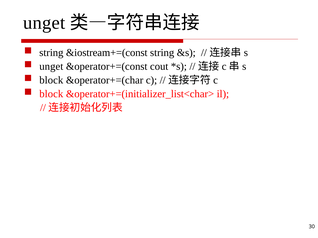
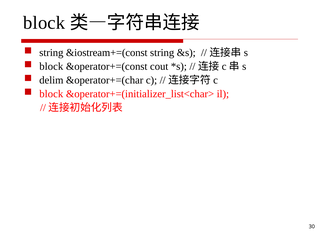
unget: unget -> block (44, 23)
unget: unget -> block (51, 67)
block: block -> delim (51, 80)
